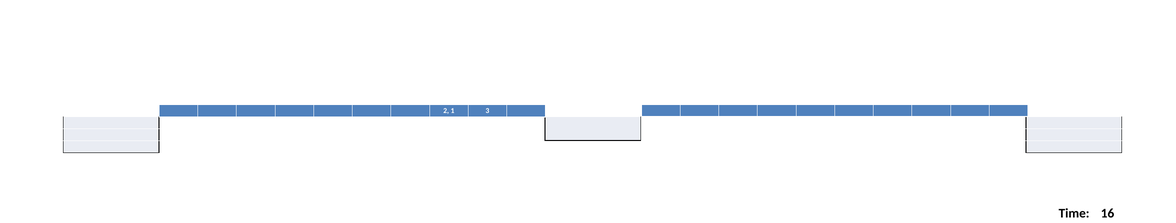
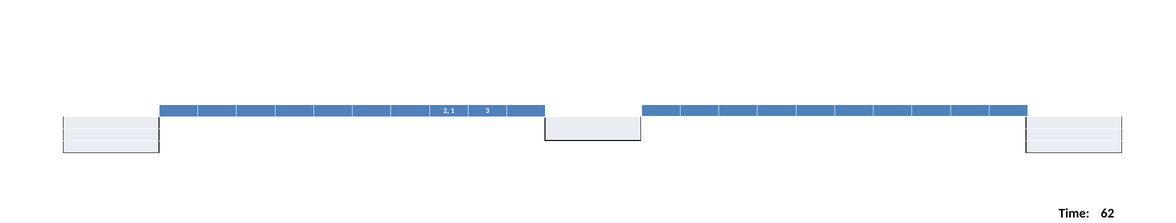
16: 16 -> 62 (1108, 214)
